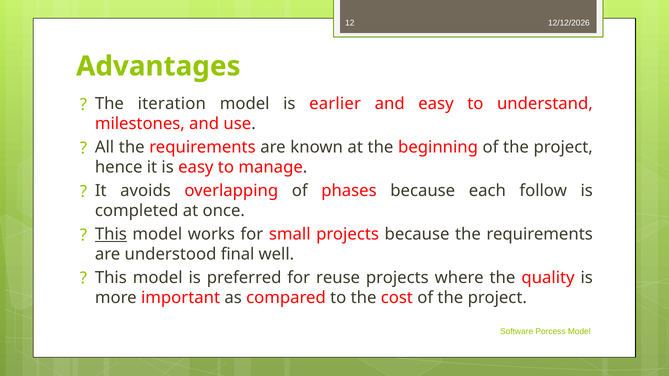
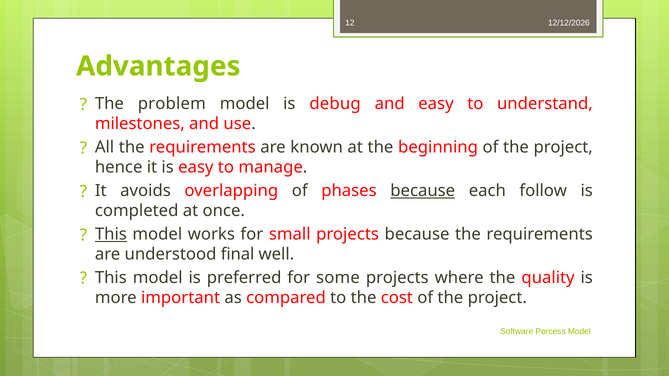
iteration: iteration -> problem (172, 104)
earlier: earlier -> debug (335, 104)
because underline: none -> present (423, 191)
reuse: reuse -> some (338, 278)
